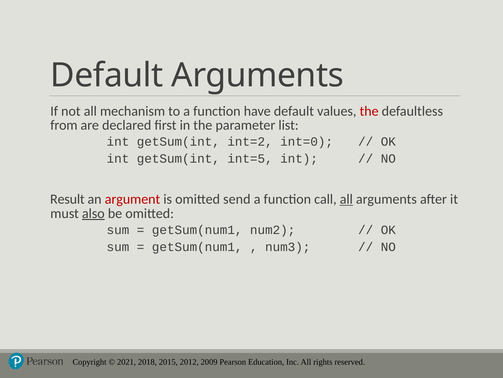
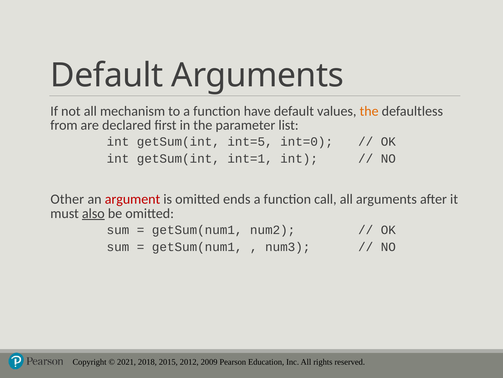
the colour: red -> orange (369, 111)
int=2: int=2 -> int=5 (250, 141)
int=5: int=5 -> int=1 (250, 159)
Result: Result -> Other (67, 199)
send: send -> ends (237, 199)
all underline: present -> none (346, 199)
